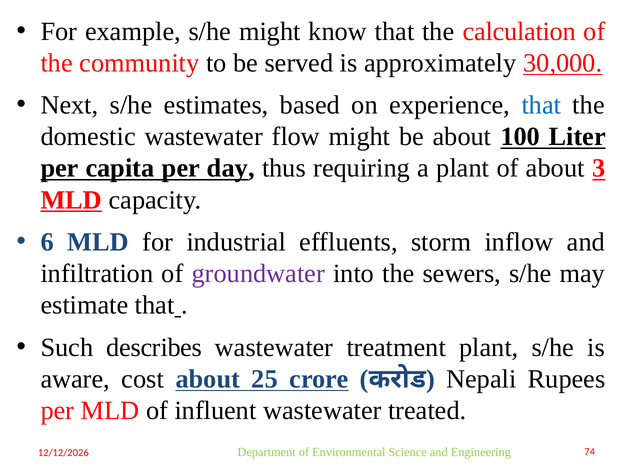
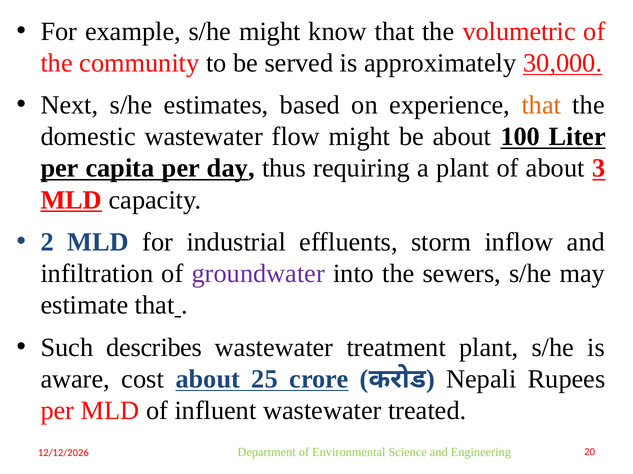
calculation: calculation -> volumetric (519, 31)
that colour: blue -> orange (541, 105)
6: 6 -> 2 (47, 242)
74: 74 -> 20 (590, 453)
